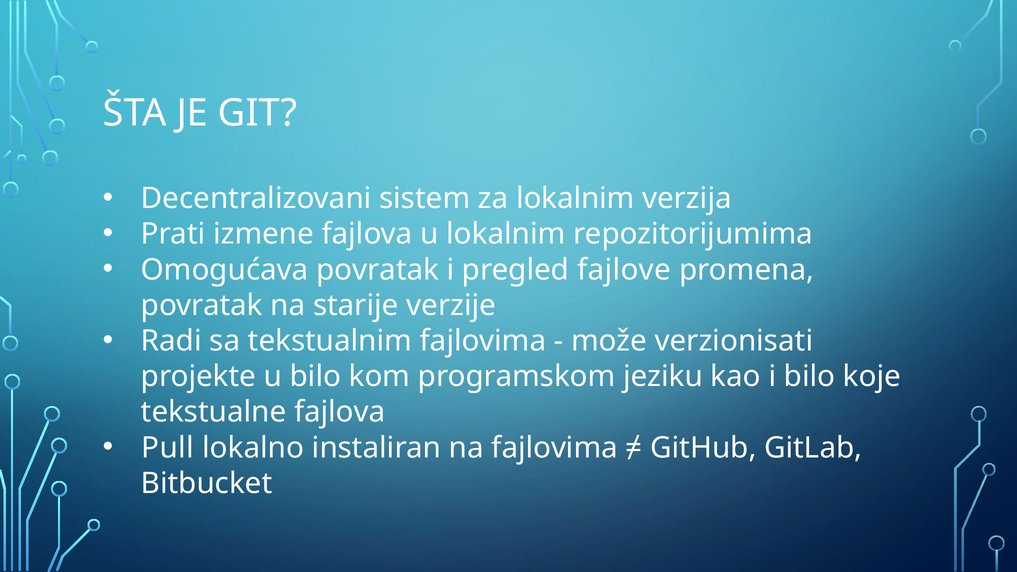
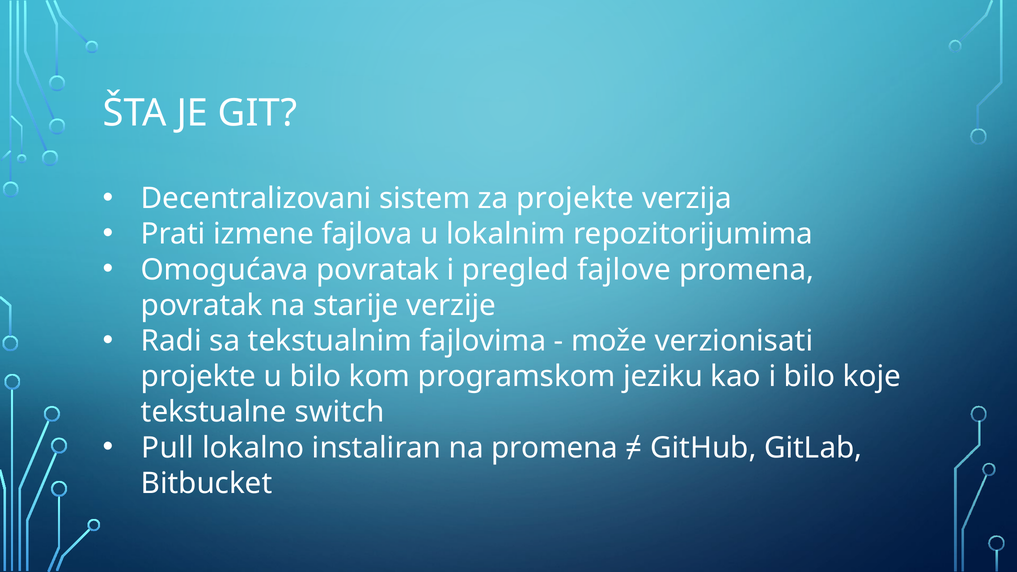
za lokalnim: lokalnim -> projekte (575, 199)
tekstualne fajlova: fajlova -> switch (340, 412)
na fajlovima: fajlovima -> promena (555, 448)
